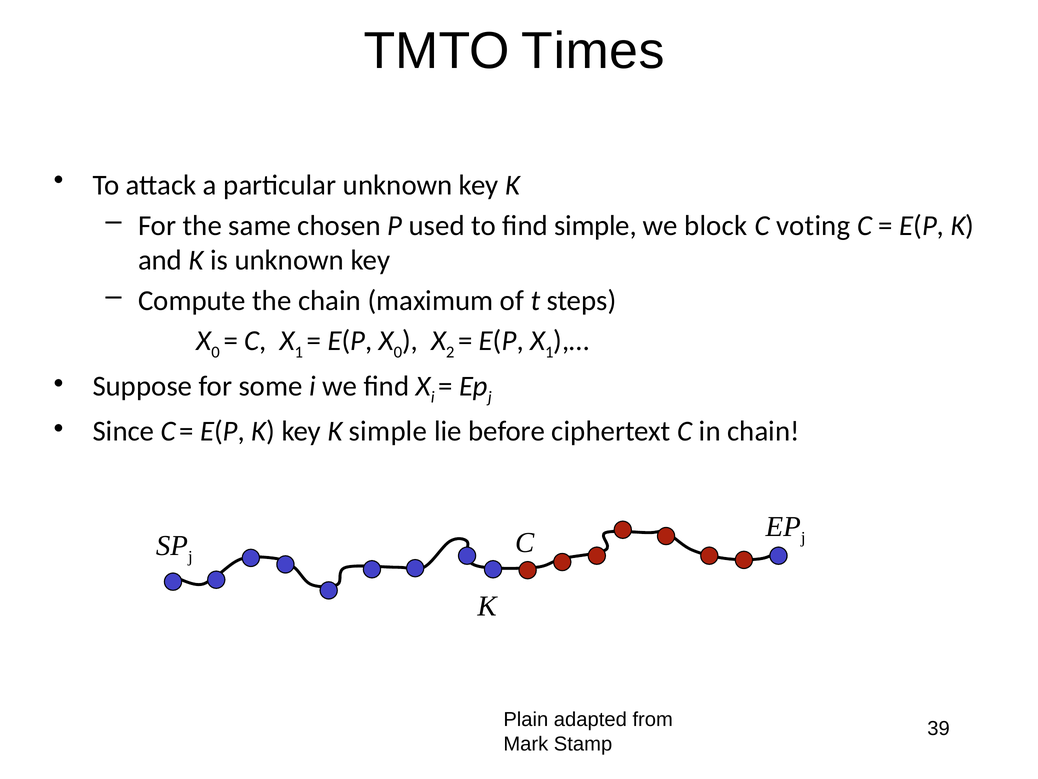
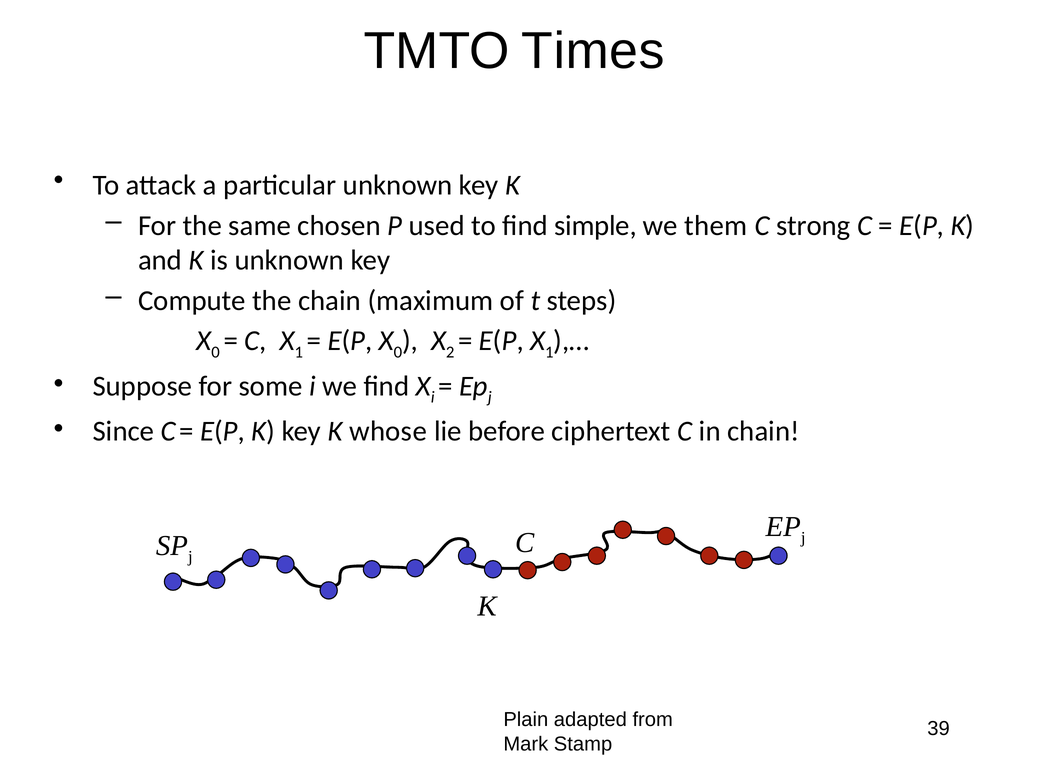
block: block -> them (716, 225)
voting: voting -> strong (813, 225)
K simple: simple -> whose (388, 431)
